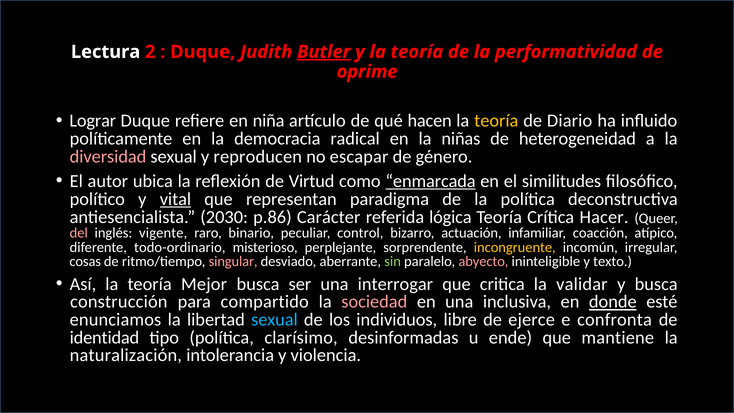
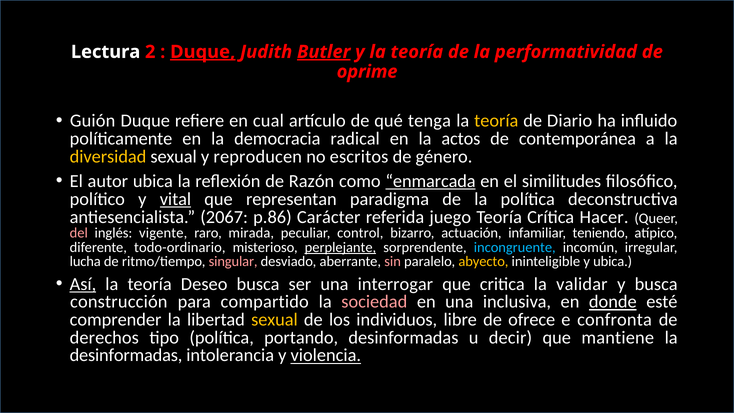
Duque underline: none -> present (203, 52)
Lograr: Lograr -> Guión (93, 121)
niña: niña -> cual (268, 121)
hacen: hacen -> tenga (429, 121)
niñas: niñas -> actos (461, 139)
heterogeneidad: heterogeneidad -> contemporánea (577, 139)
diversidad colour: pink -> yellow (108, 157)
escapar: escapar -> escritos (359, 157)
Virtud: Virtud -> Razón (312, 181)
2030: 2030 -> 2067 (224, 217)
lógica: lógica -> juego (450, 217)
binario: binario -> mirada (251, 233)
coacción: coacción -> teniendo (600, 233)
perplejante underline: none -> present (340, 247)
incongruente colour: yellow -> light blue (515, 247)
cosas: cosas -> lucha (85, 261)
sin colour: light green -> pink (393, 261)
abyecto colour: pink -> yellow (483, 261)
y texto: texto -> ubica (613, 261)
Así underline: none -> present (83, 284)
Mejor: Mejor -> Deseo (204, 284)
enunciamos: enunciamos -> comprender (116, 320)
sexual colour: light blue -> yellow (274, 320)
ejerce: ejerce -> ofrece (532, 320)
identidad: identidad -> derechos (104, 337)
clarísimo: clarísimo -> portando (301, 337)
ende: ende -> decir (510, 337)
naturalización: naturalización -> desinformadas (126, 355)
violencia underline: none -> present (326, 355)
